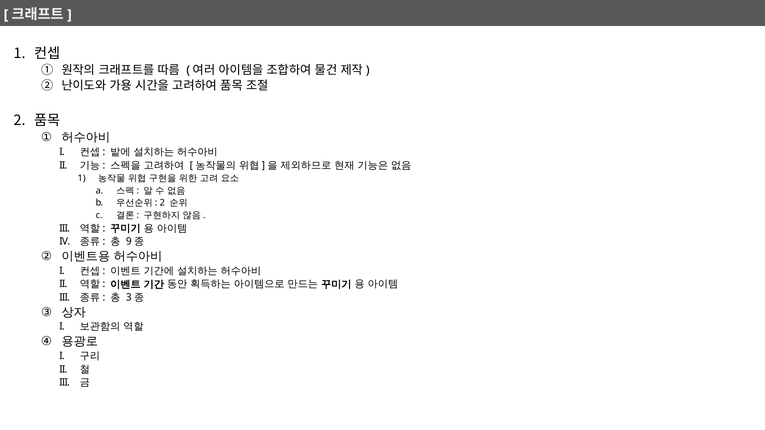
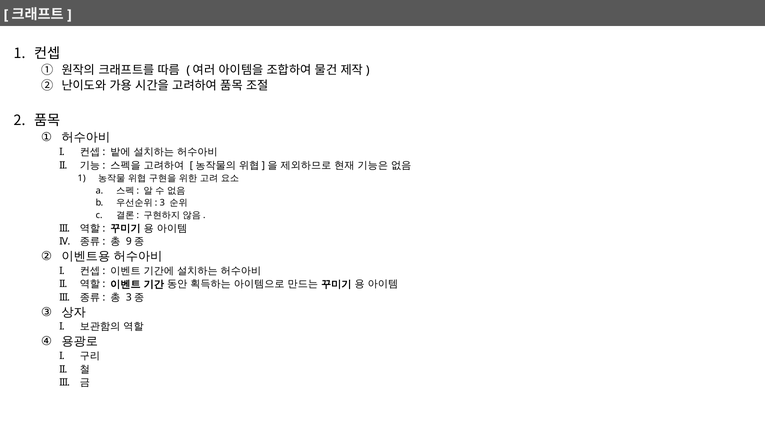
2: 2 -> 3 (162, 203)
